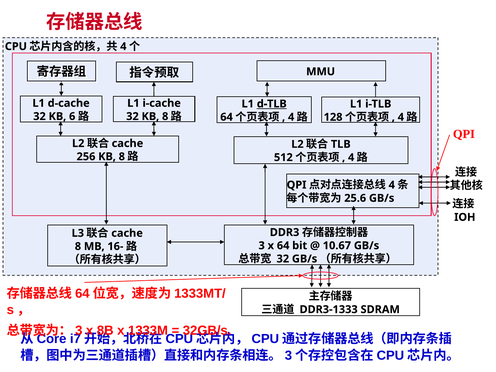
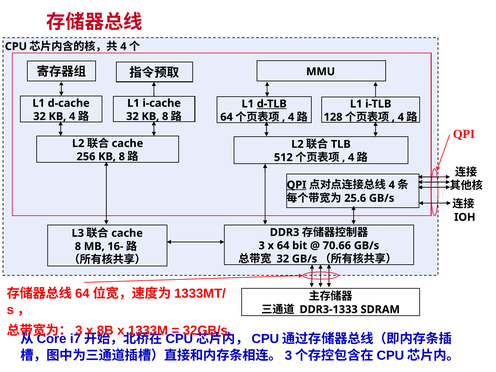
KB 6: 6 -> 4 (72, 116)
QPI underline: none -> present (297, 185)
10.67: 10.67 -> 70.66 (337, 246)
